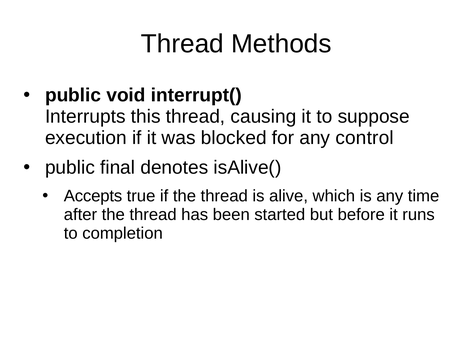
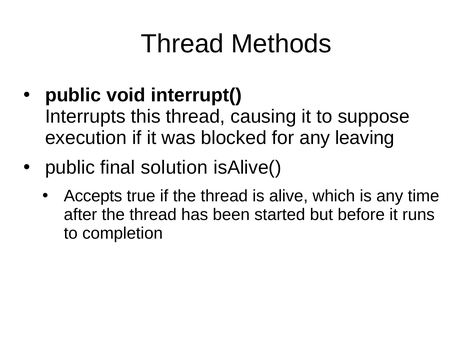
control: control -> leaving (365, 138)
denotes: denotes -> solution (174, 167)
